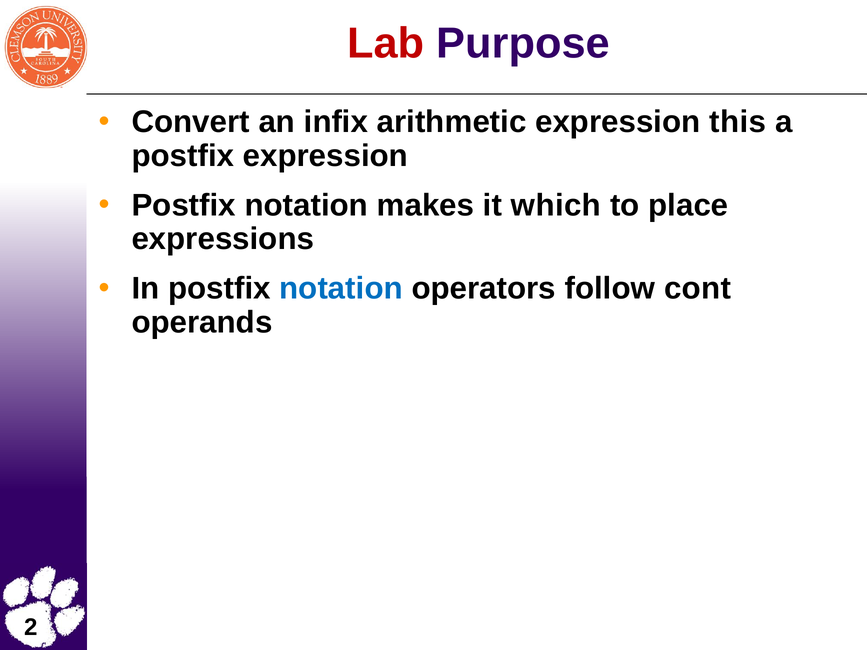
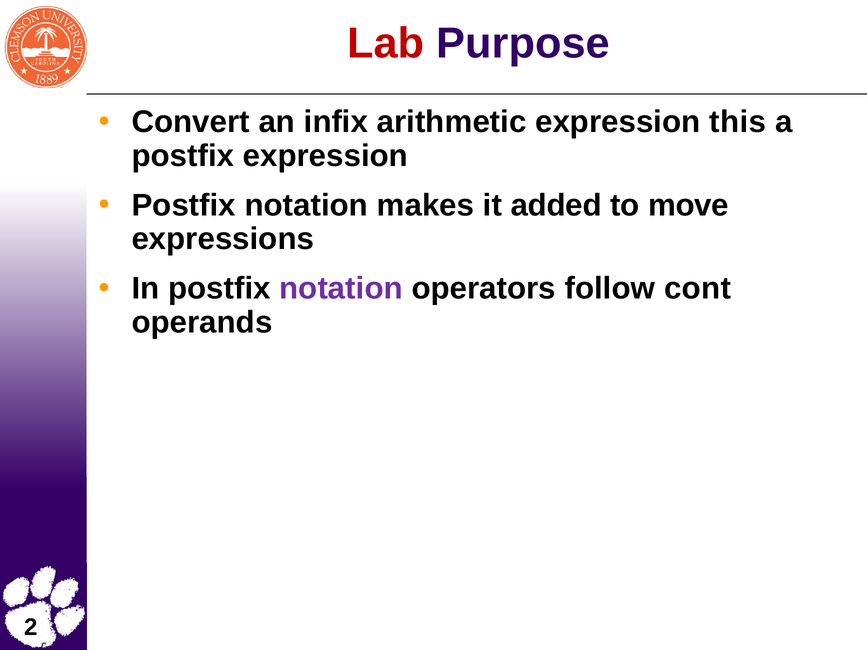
which: which -> added (556, 205)
place: place -> move (688, 205)
notation colour: blue -> purple (341, 289)
